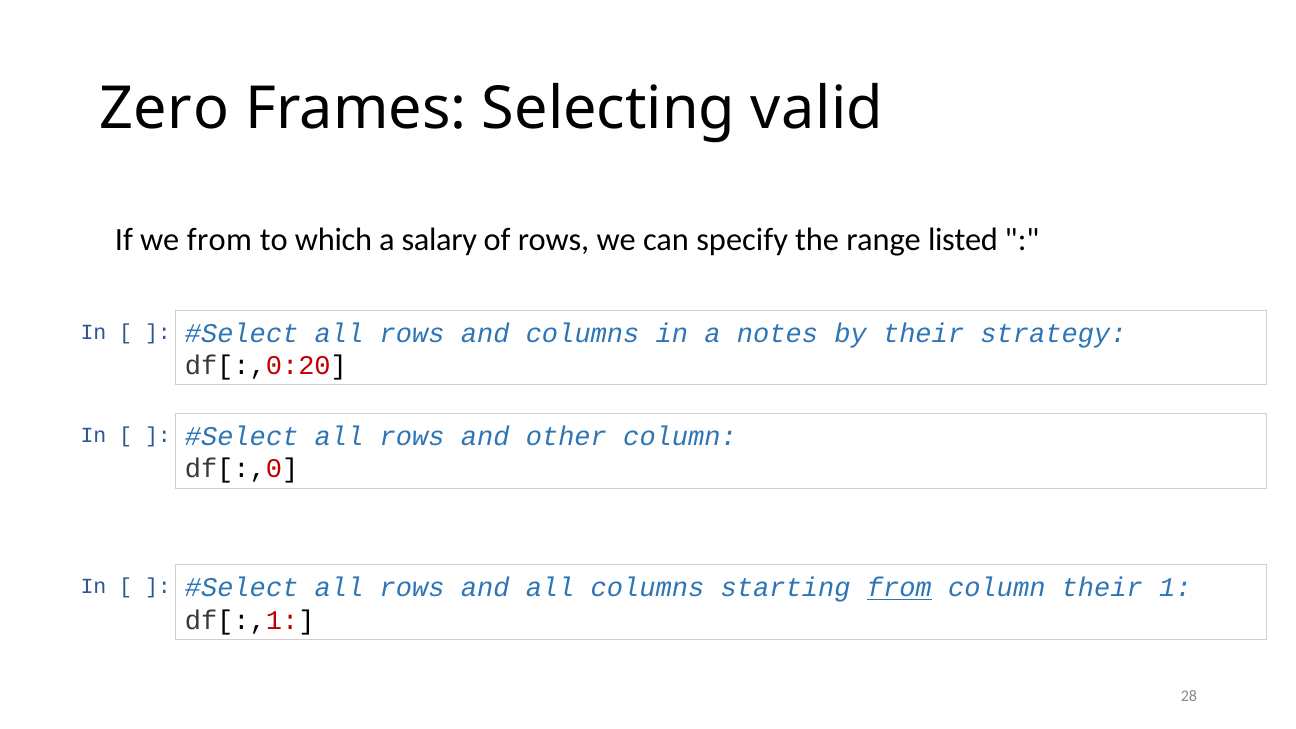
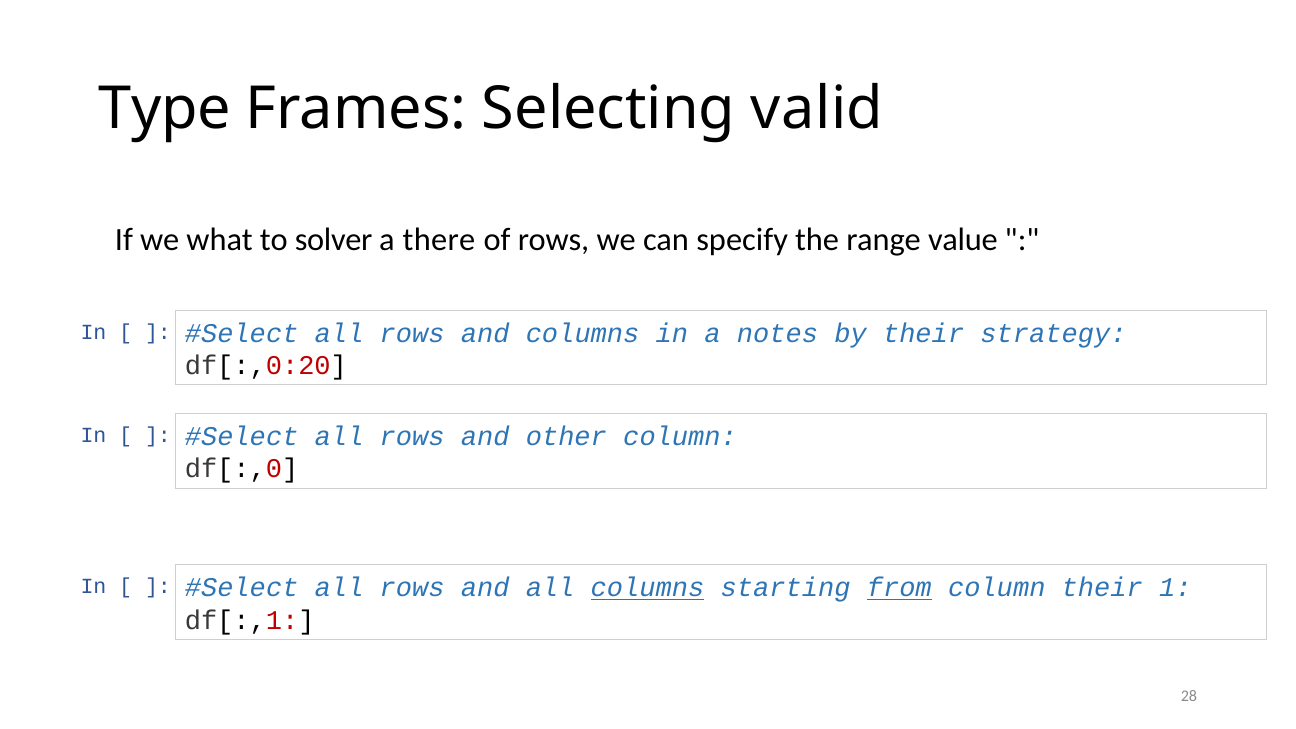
Zero: Zero -> Type (165, 109)
we from: from -> what (220, 240)
which: which -> solver (334, 240)
salary: salary -> there (439, 240)
listed: listed -> value (963, 240)
columns underline: none -> present (648, 588)
